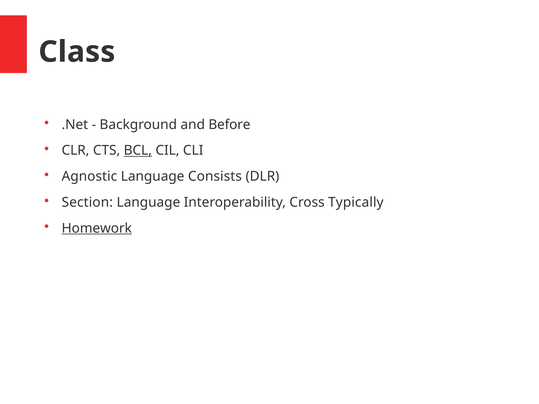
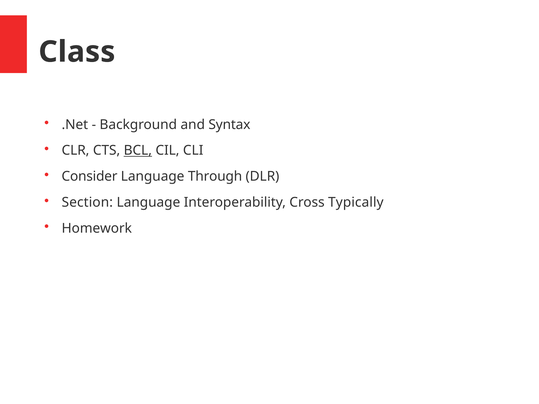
Before: Before -> Syntax (229, 125)
Agnostic: Agnostic -> Consider (90, 176)
Consists: Consists -> Through (215, 176)
Homework underline: present -> none (97, 228)
